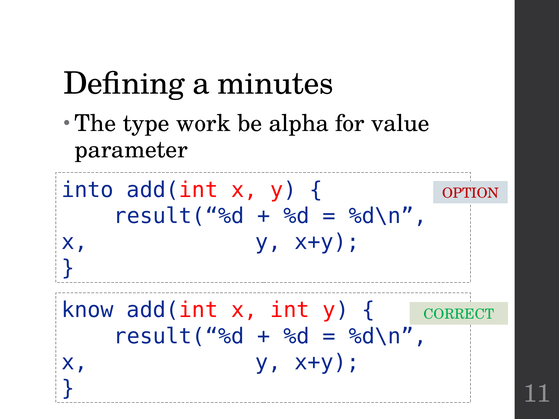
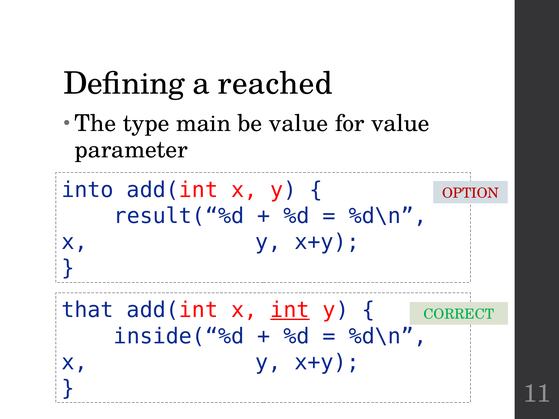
minutes: minutes -> reached (275, 84)
work: work -> main (204, 123)
be alpha: alpha -> value (298, 123)
know: know -> that (88, 310)
int underline: none -> present (290, 310)
result(“%d: result(“%d -> inside(“%d (179, 336)
